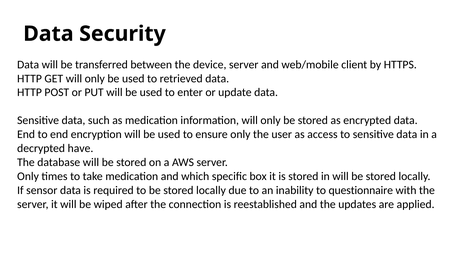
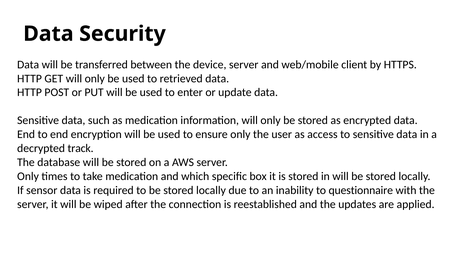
have: have -> track (81, 148)
